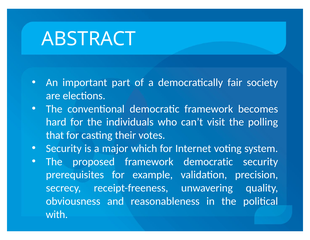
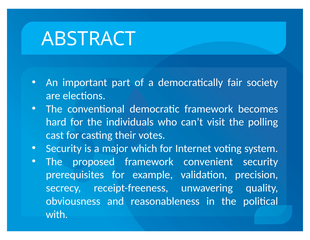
that: that -> cast (55, 135)
framework democratic: democratic -> convenient (208, 161)
